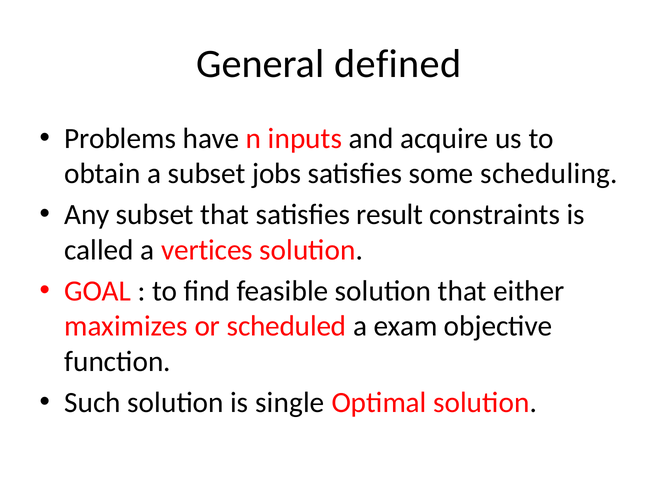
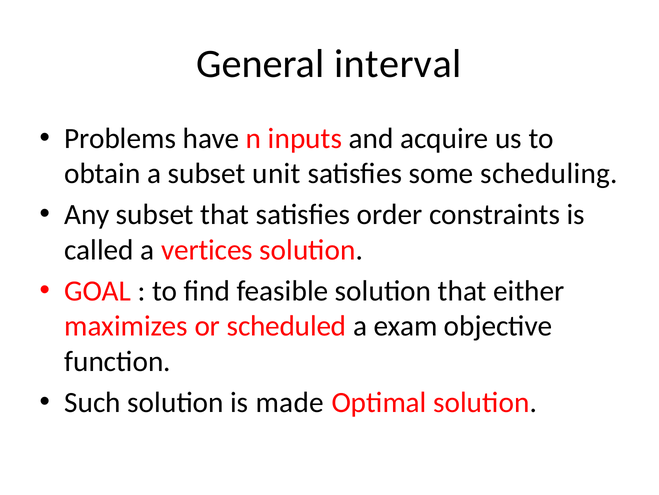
defined: defined -> interval (398, 64)
jobs: jobs -> unit (277, 173)
result: result -> order (390, 214)
single: single -> made (290, 402)
